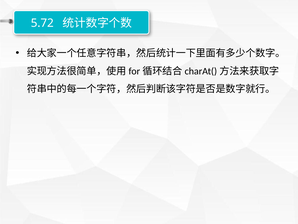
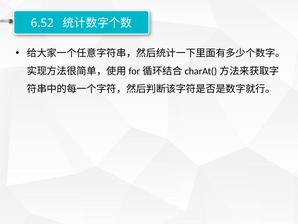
5.72: 5.72 -> 6.52 (42, 23)
